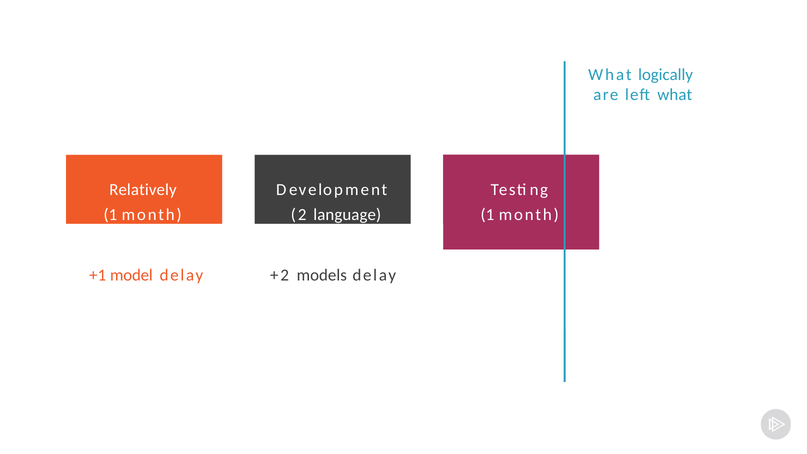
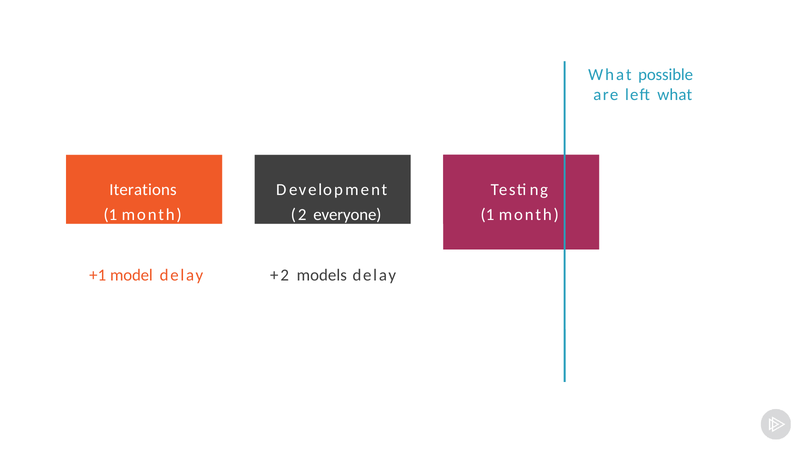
logically: logically -> possible (666, 75)
Relatively: Relatively -> Iterations (143, 190)
language: language -> everyone (347, 215)
